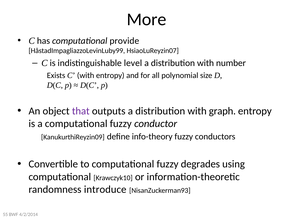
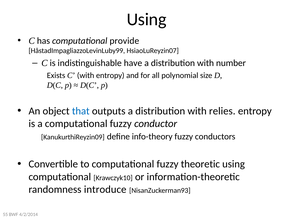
More: More -> Using (147, 19)
level: level -> have (133, 63)
that colour: purple -> blue (81, 111)
graph: graph -> relies (222, 111)
degrades: degrades -> theoretic (200, 164)
